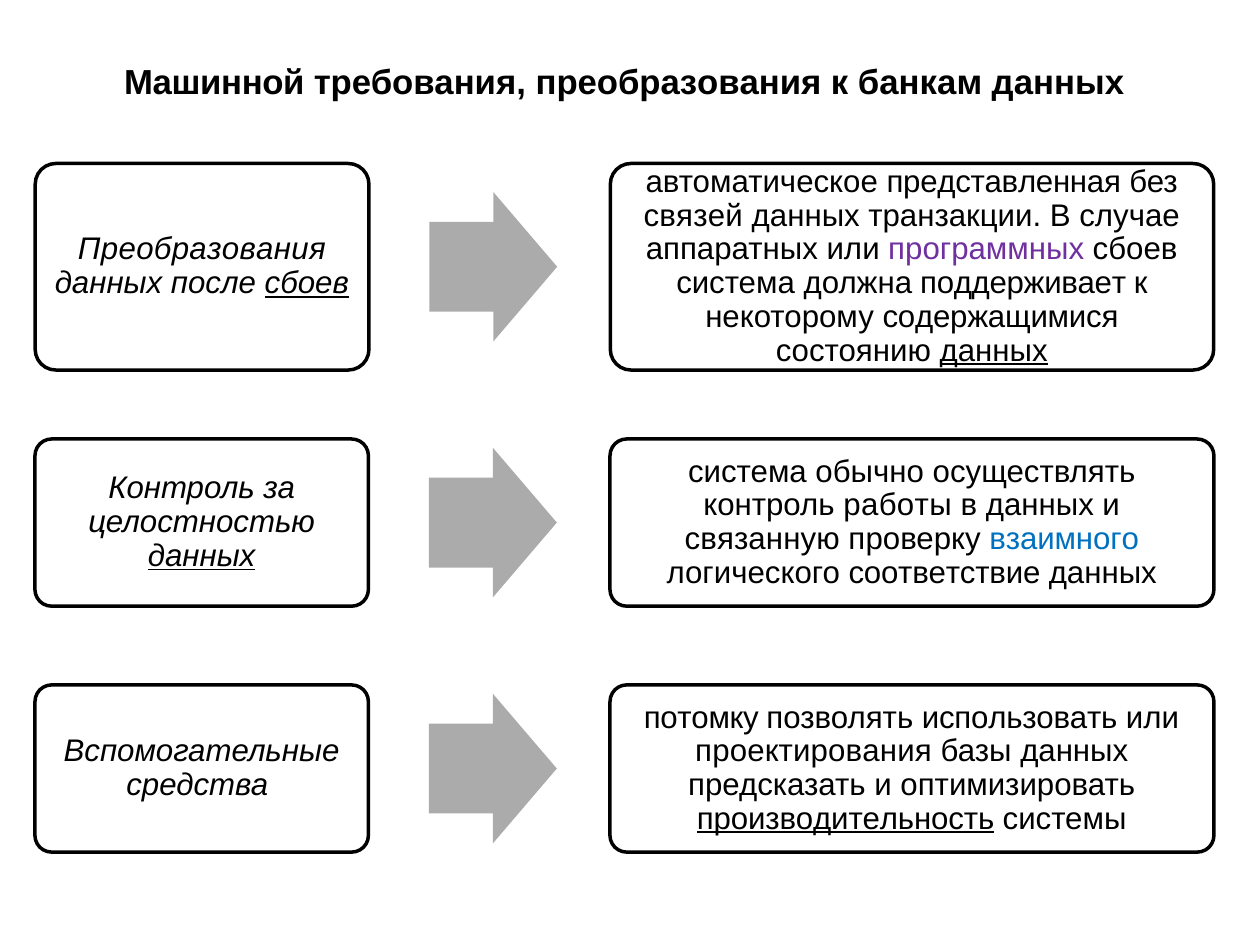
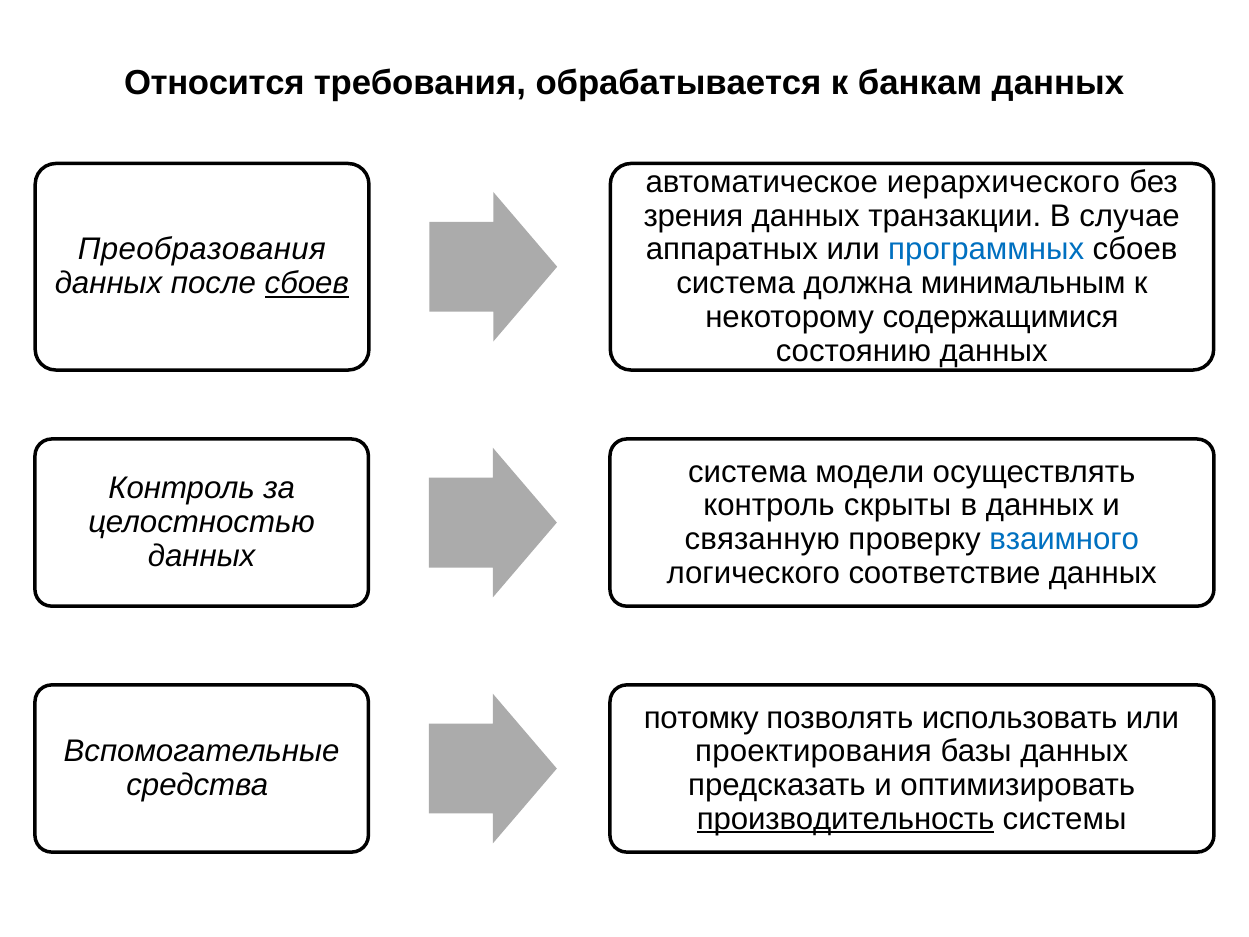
Машинной: Машинной -> Относится (214, 83)
требования преобразования: преобразования -> обрабатывается (678, 83)
представленная: представленная -> иерархического (1003, 182)
связей: связей -> зрения (693, 216)
программных colour: purple -> blue (986, 250)
поддерживает: поддерживает -> минимальным (1023, 283)
данных underline: present -> none (994, 351)
обычно: обычно -> модели (870, 472)
работы: работы -> скрыты (898, 505)
данных underline: present -> none (202, 556)
